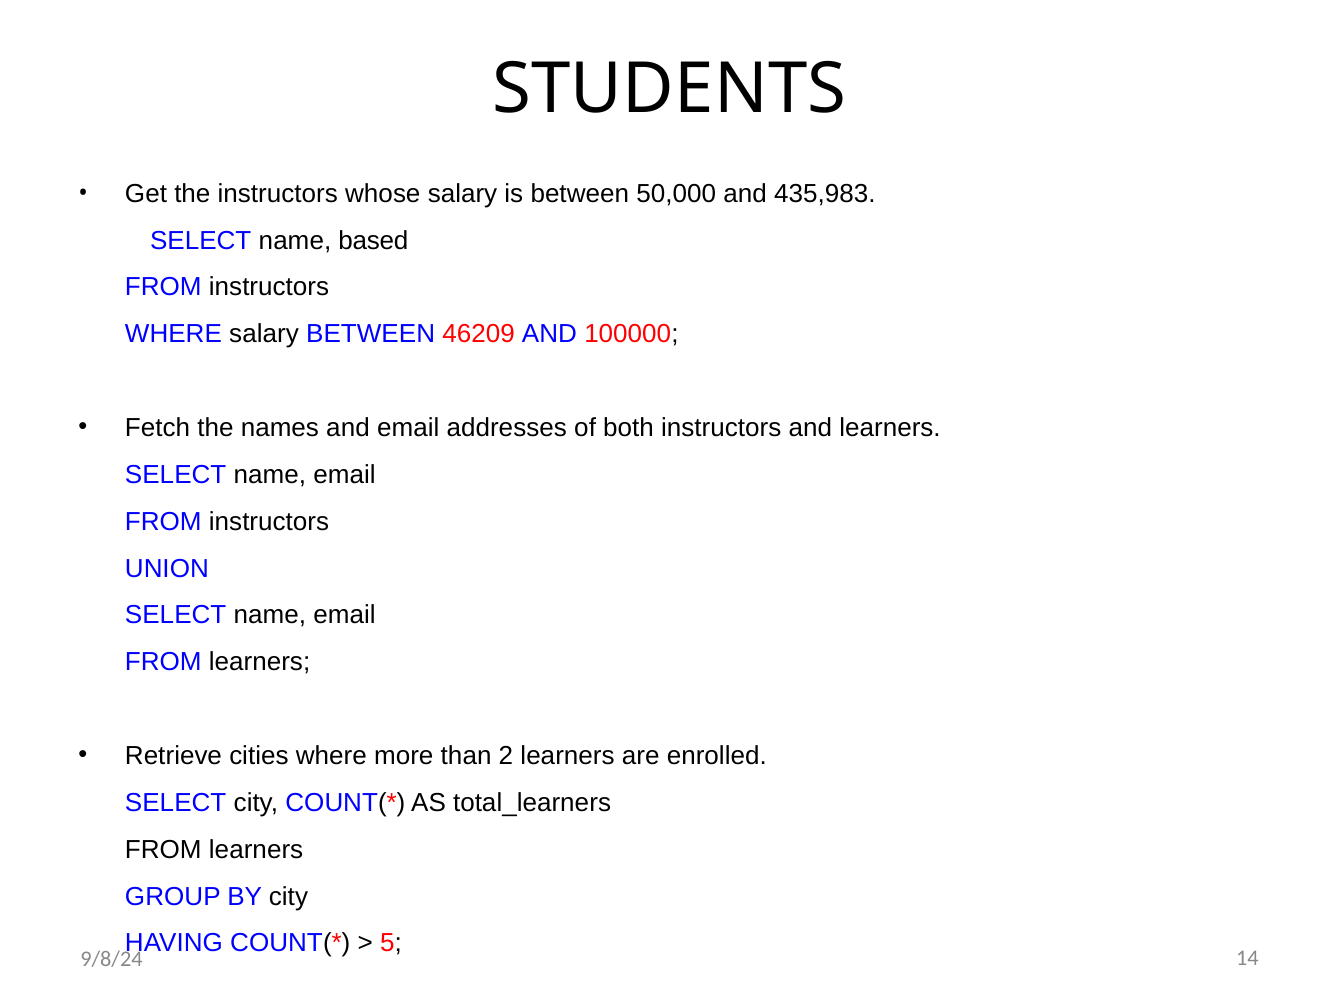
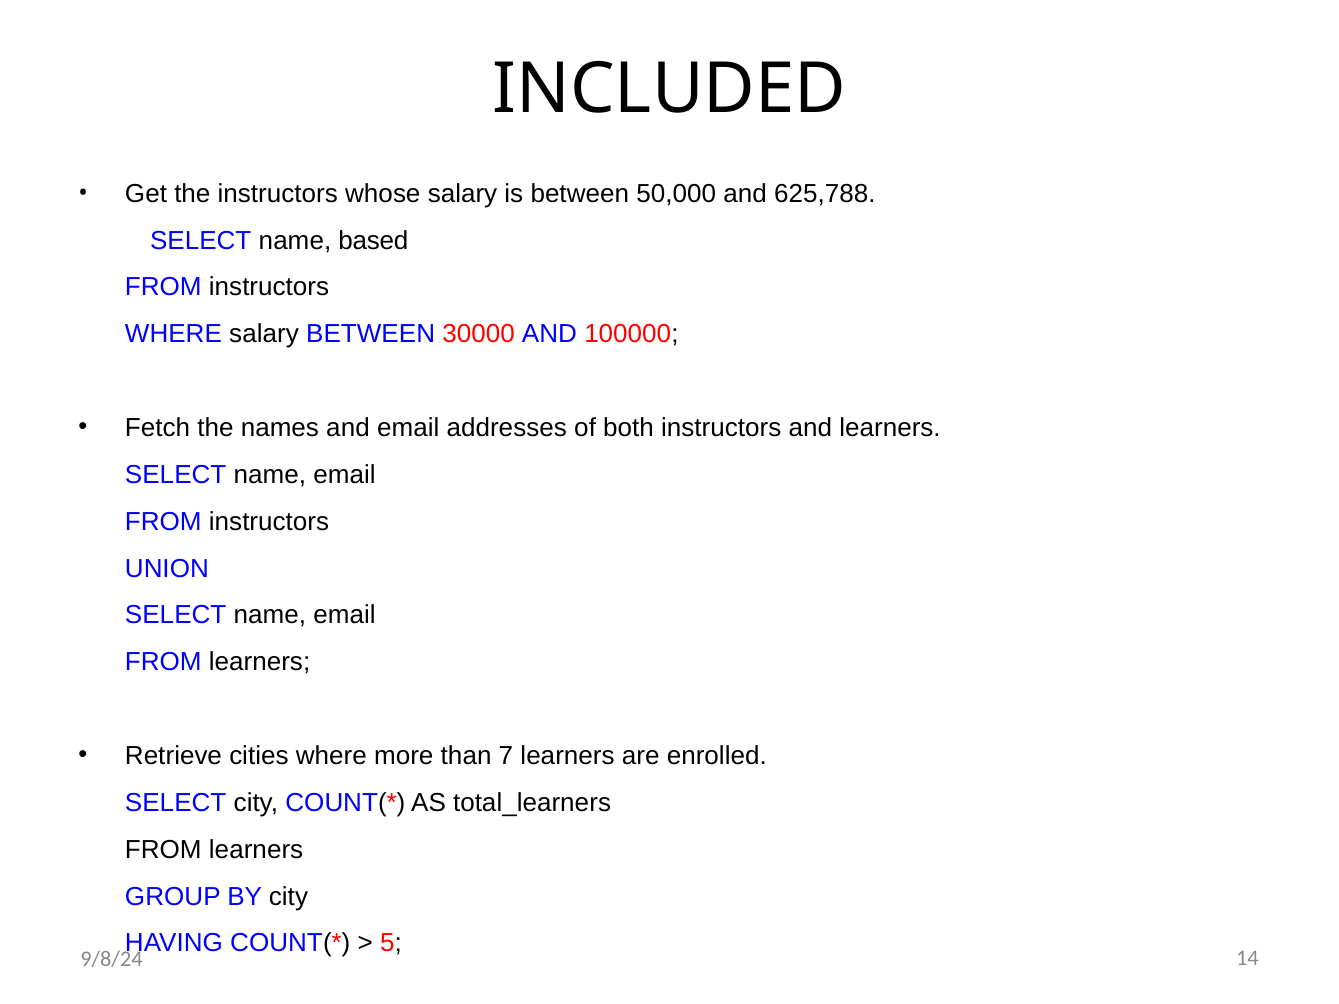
STUDENTS: STUDENTS -> INCLUDED (669, 89)
435,983: 435,983 -> 625,788 (825, 194)
46209: 46209 -> 30000 (479, 334)
2: 2 -> 7 (506, 756)
